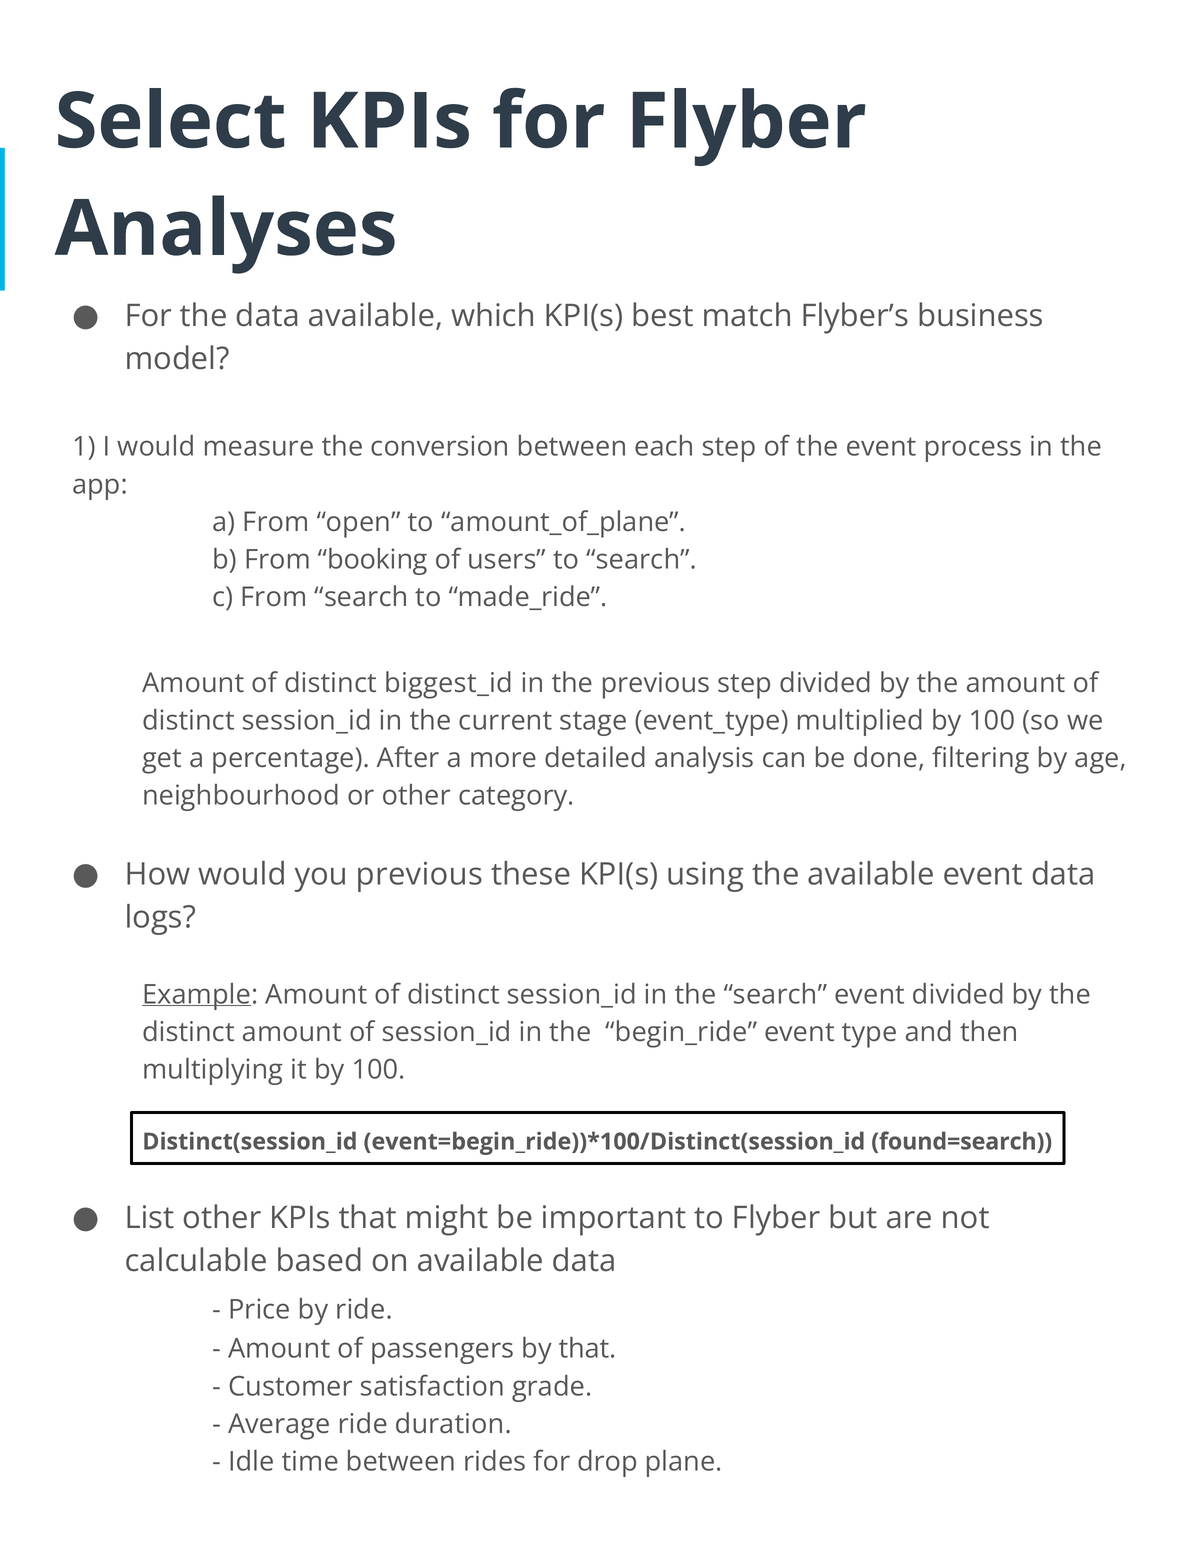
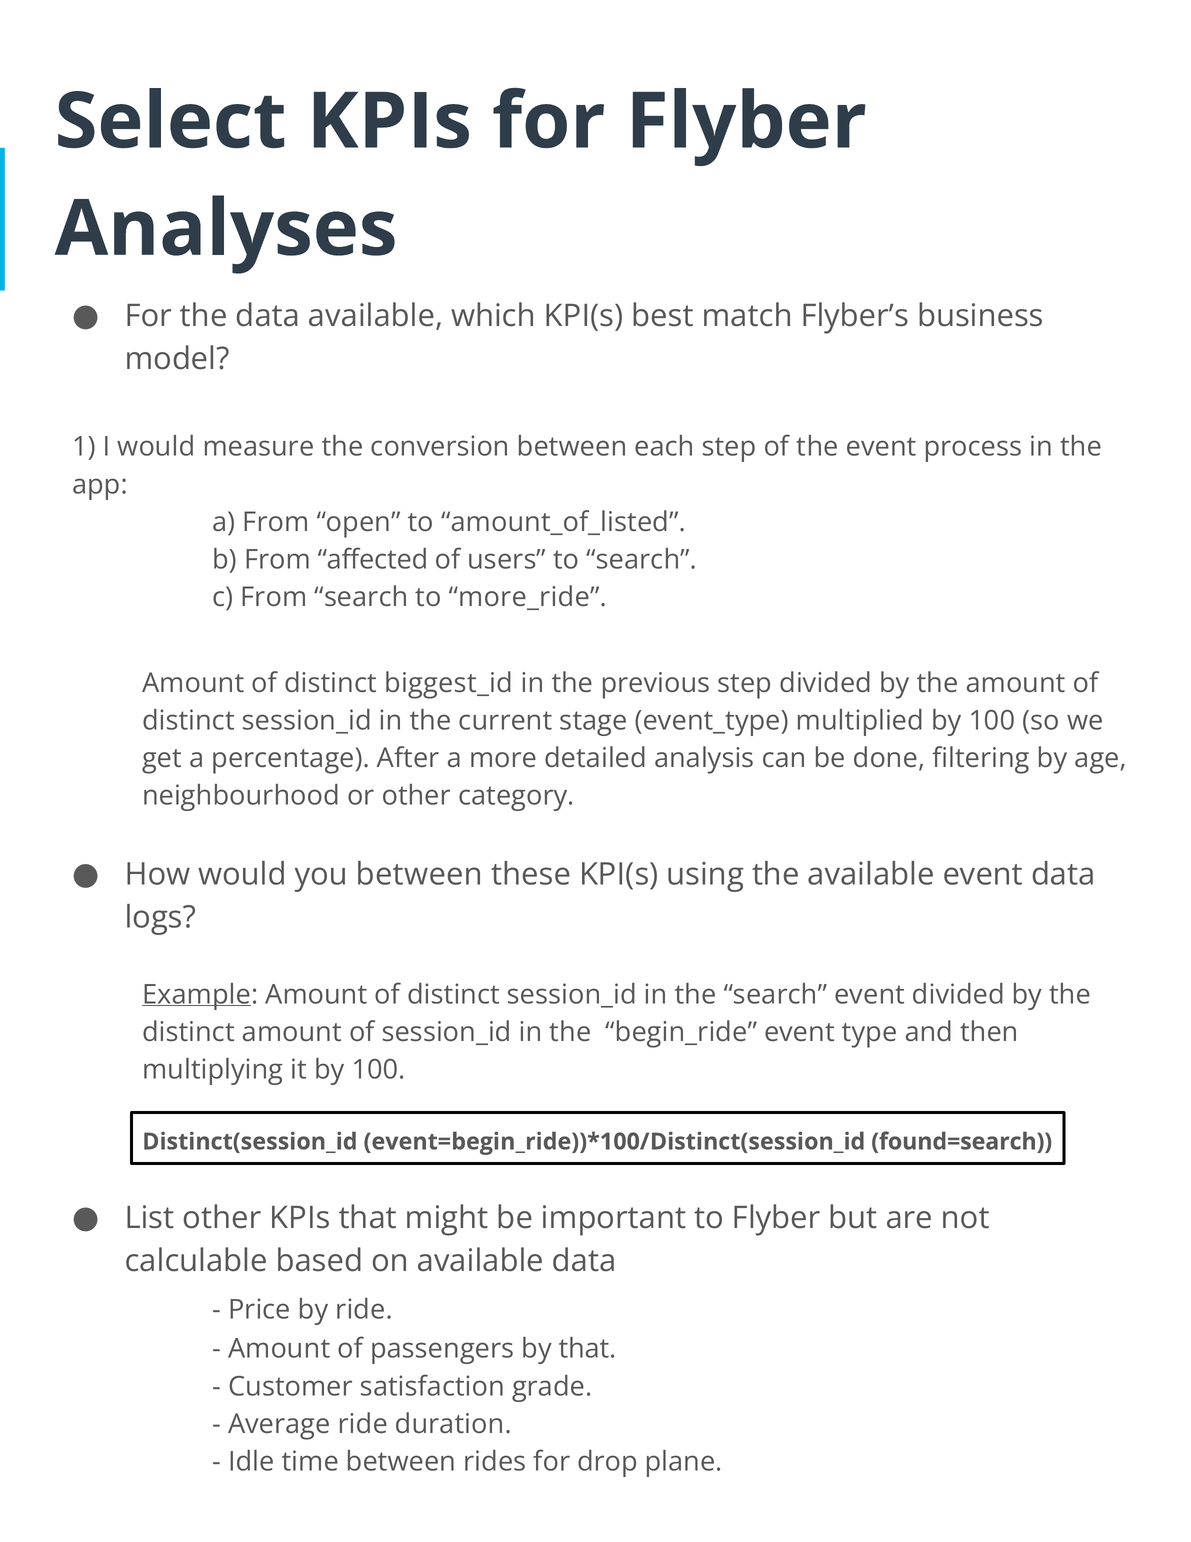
amount_of_plane: amount_of_plane -> amount_of_listed (563, 522)
booking: booking -> affected (373, 559)
made_ride: made_ride -> more_ride (528, 597)
you previous: previous -> between (419, 874)
